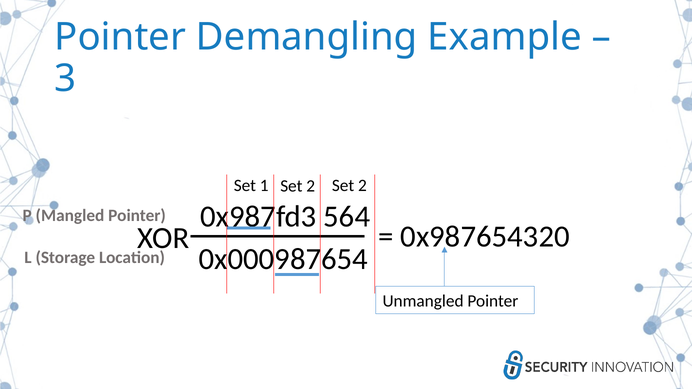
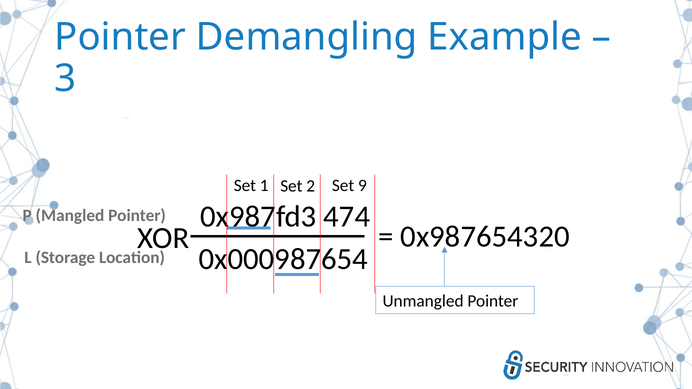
2 Set 2: 2 -> 9 (362, 186)
564: 564 -> 474 (347, 217)
